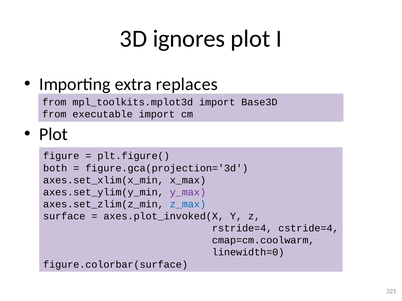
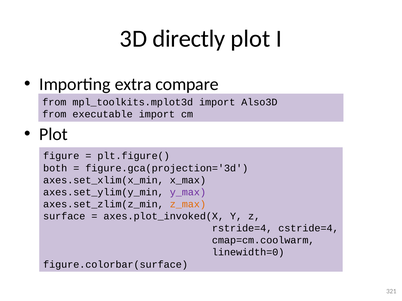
ignores: ignores -> directly (189, 39)
replaces: replaces -> compare (187, 84)
Base3D: Base3D -> Also3D (259, 102)
z_max colour: blue -> orange (188, 205)
